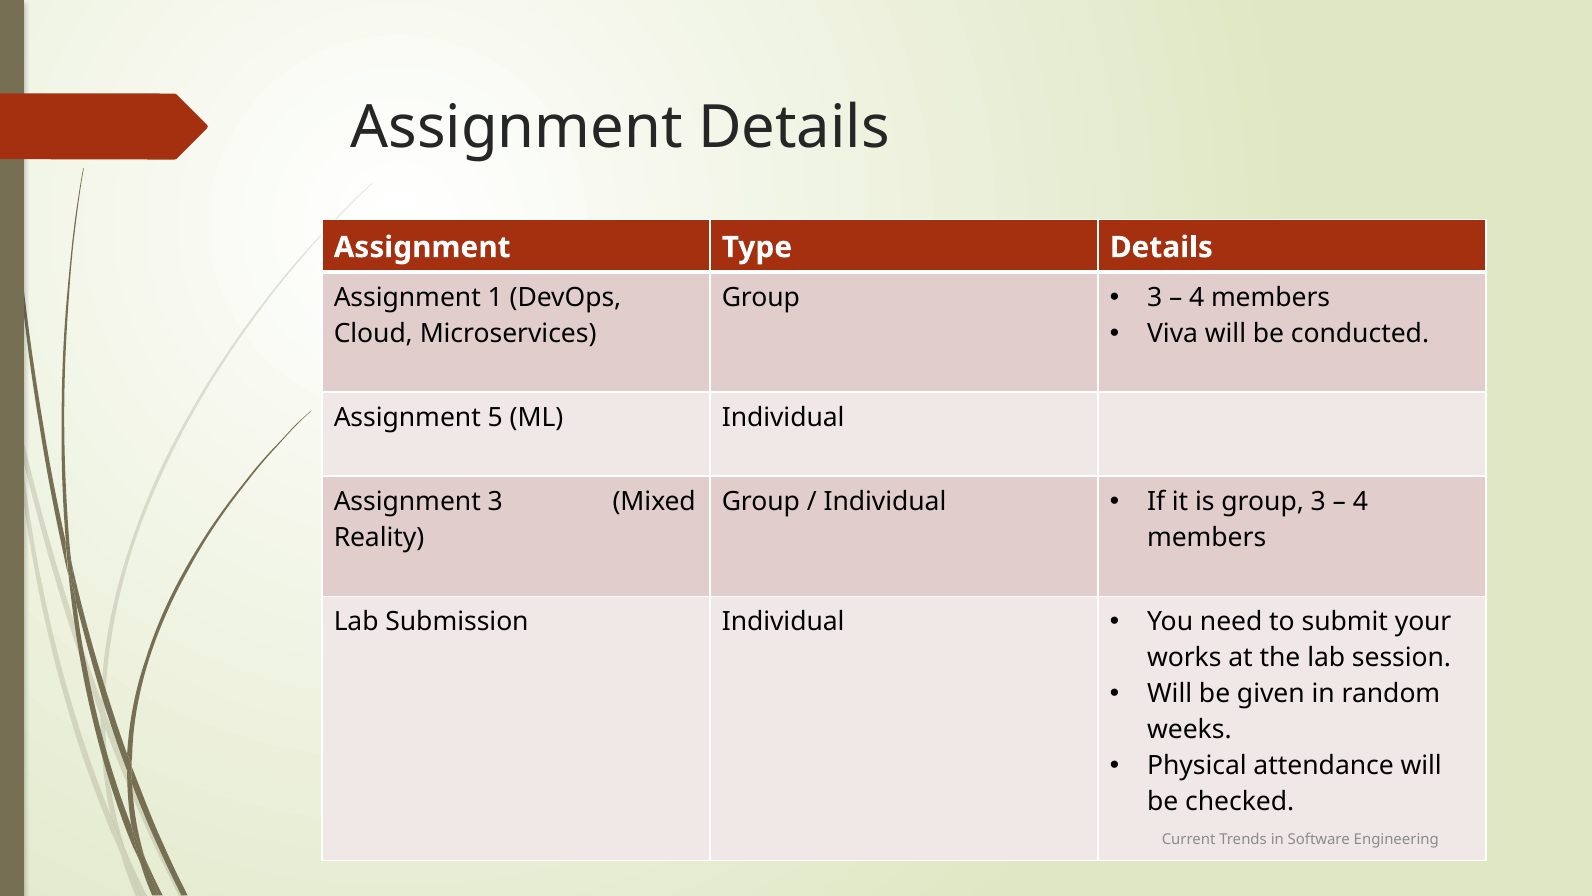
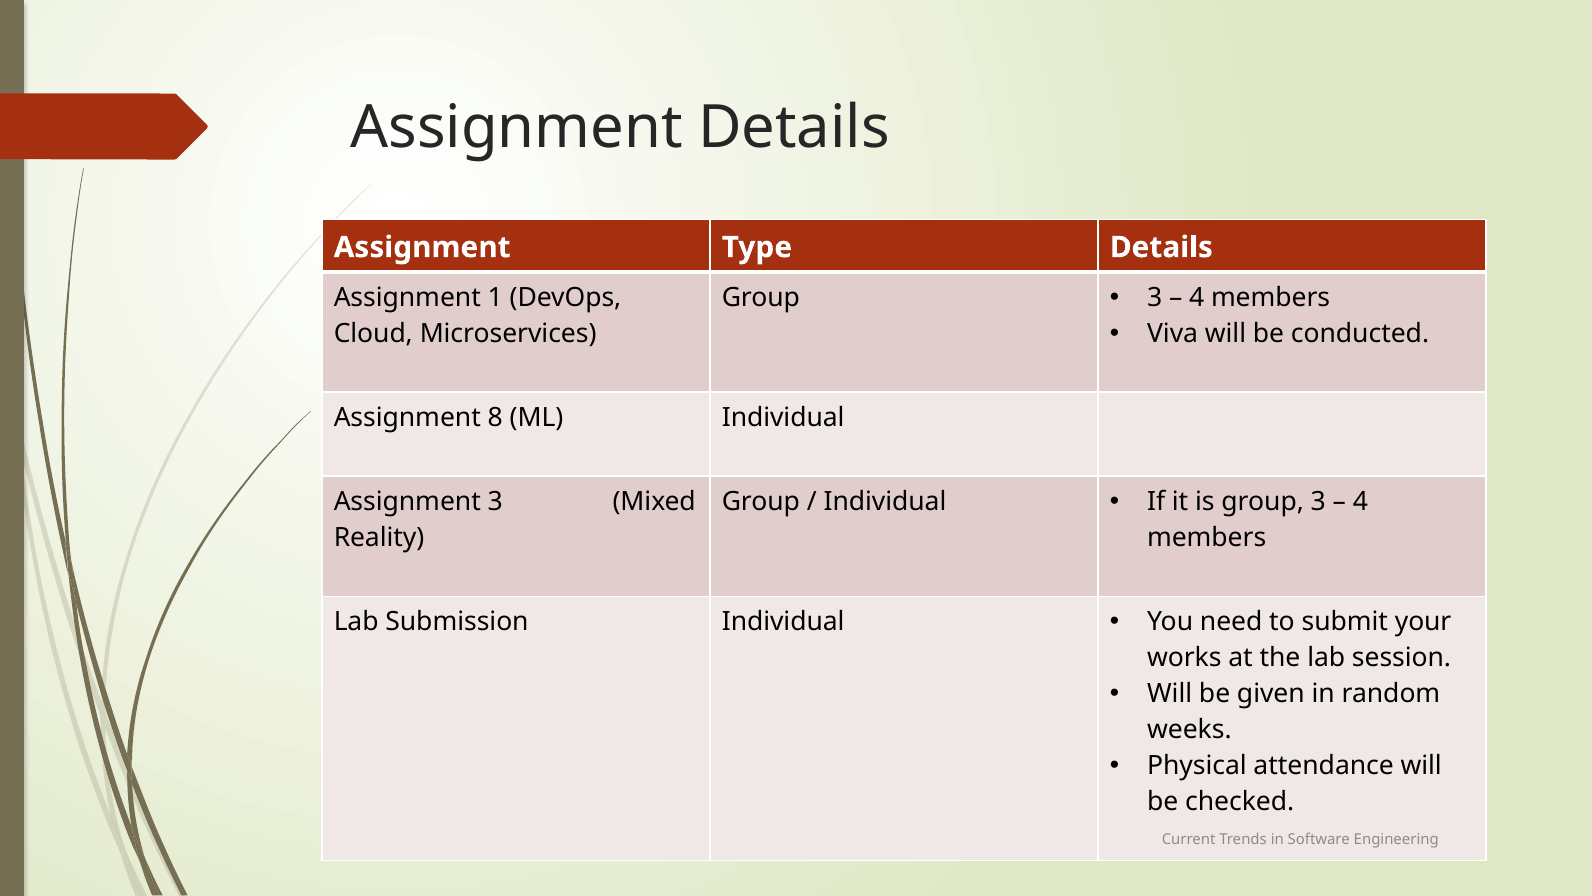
5: 5 -> 8 (495, 417)
